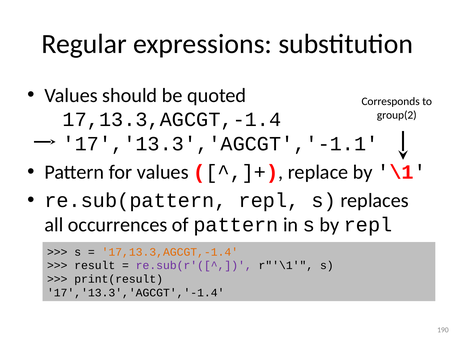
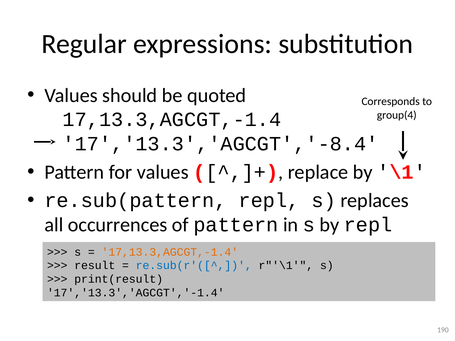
group(2: group(2 -> group(4 (397, 115)
17','13.3','AGCGT','-1.1: 17','13.3','AGCGT','-1.1 -> 17','13.3','AGCGT','-8.4 (221, 144)
re.sub(r'([^ colour: purple -> blue (194, 266)
